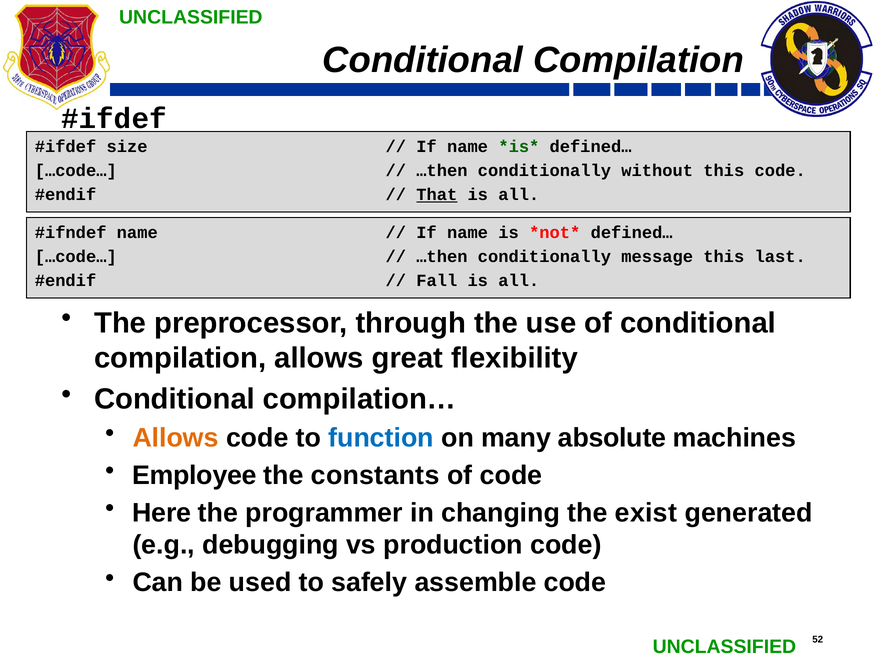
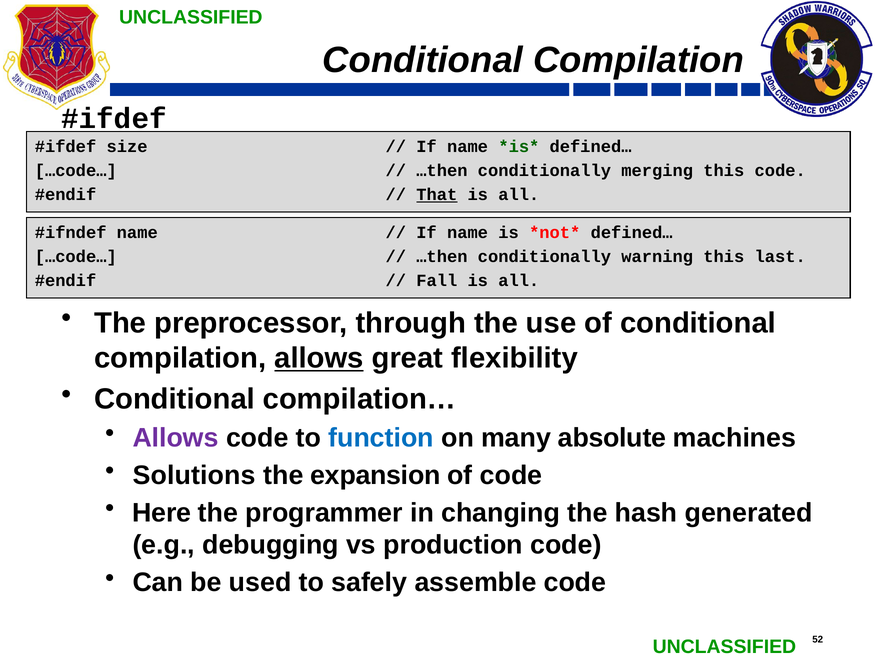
without: without -> merging (657, 171)
message: message -> warning (657, 257)
allows underline: none -> present (319, 358)
Allows colour: orange -> purple (176, 438)
Employee: Employee -> Solutions (194, 475)
constants: constants -> expansion (375, 475)
exist: exist -> hash (646, 513)
